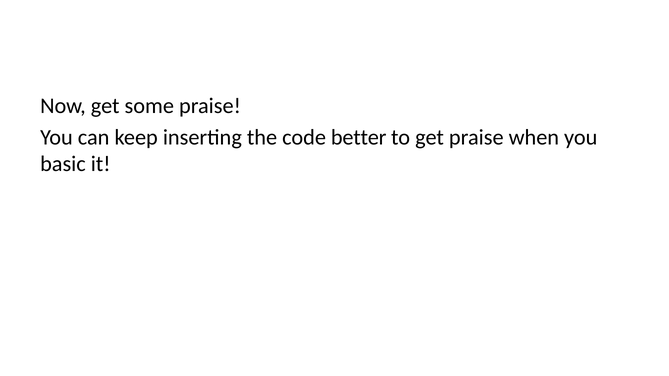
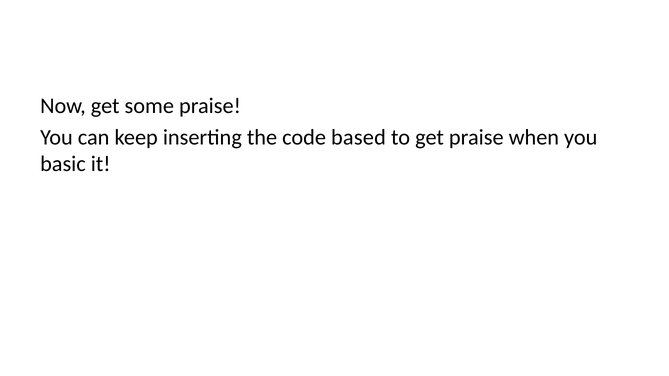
better: better -> based (358, 137)
